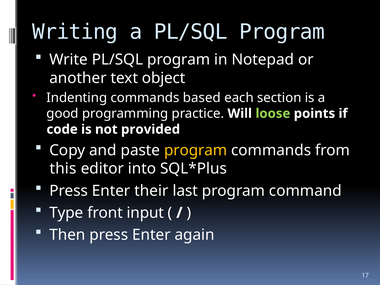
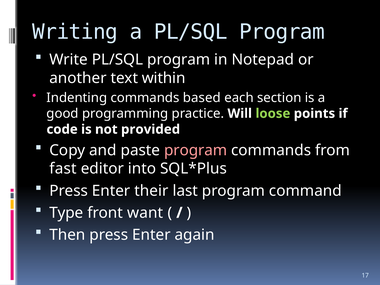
object: object -> within (164, 78)
program colour: yellow -> pink (196, 150)
this: this -> fast (63, 169)
input: input -> want (145, 213)
